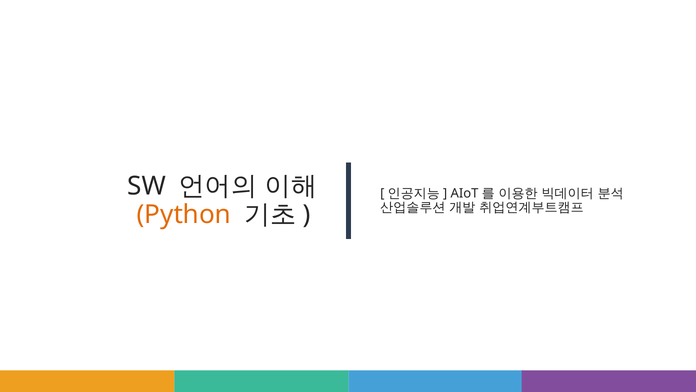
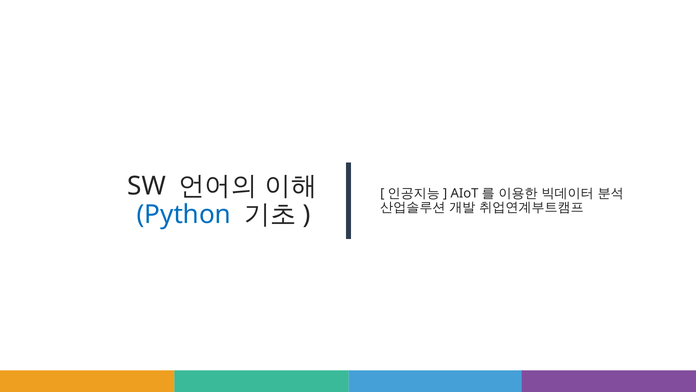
Python colour: orange -> blue (184, 214)
